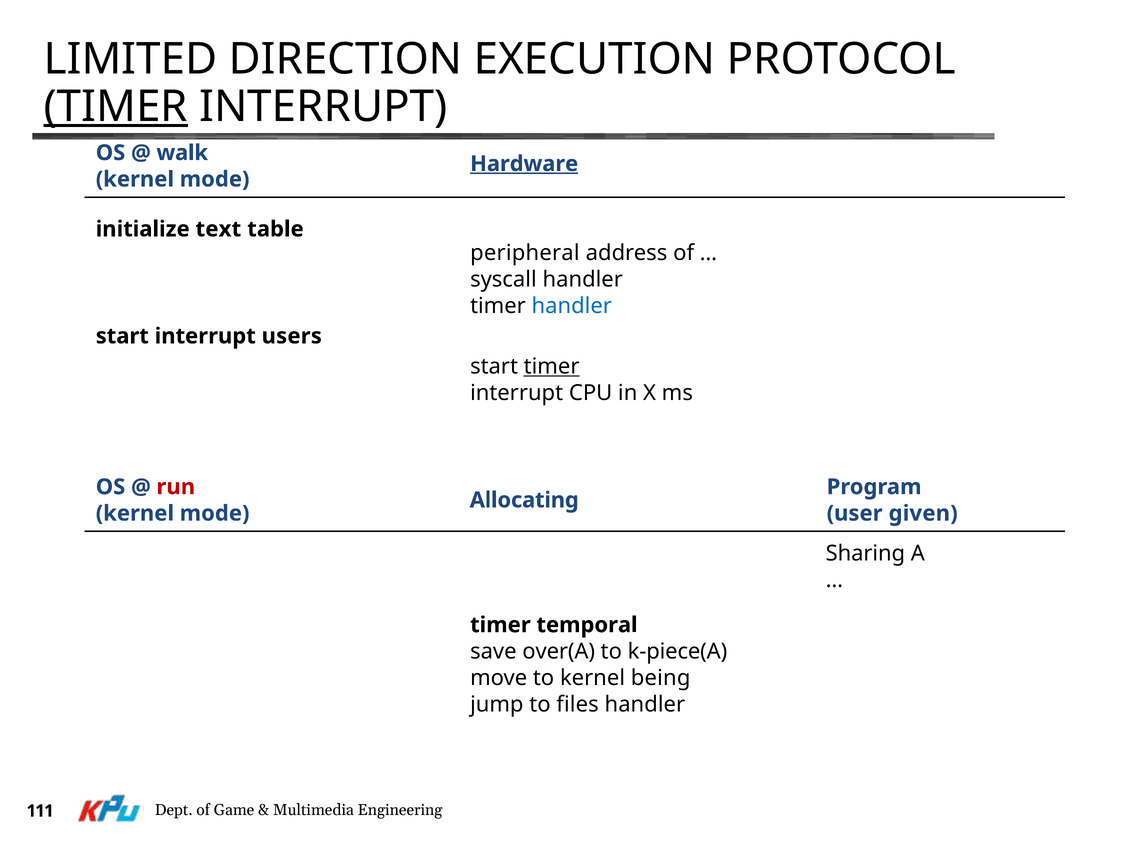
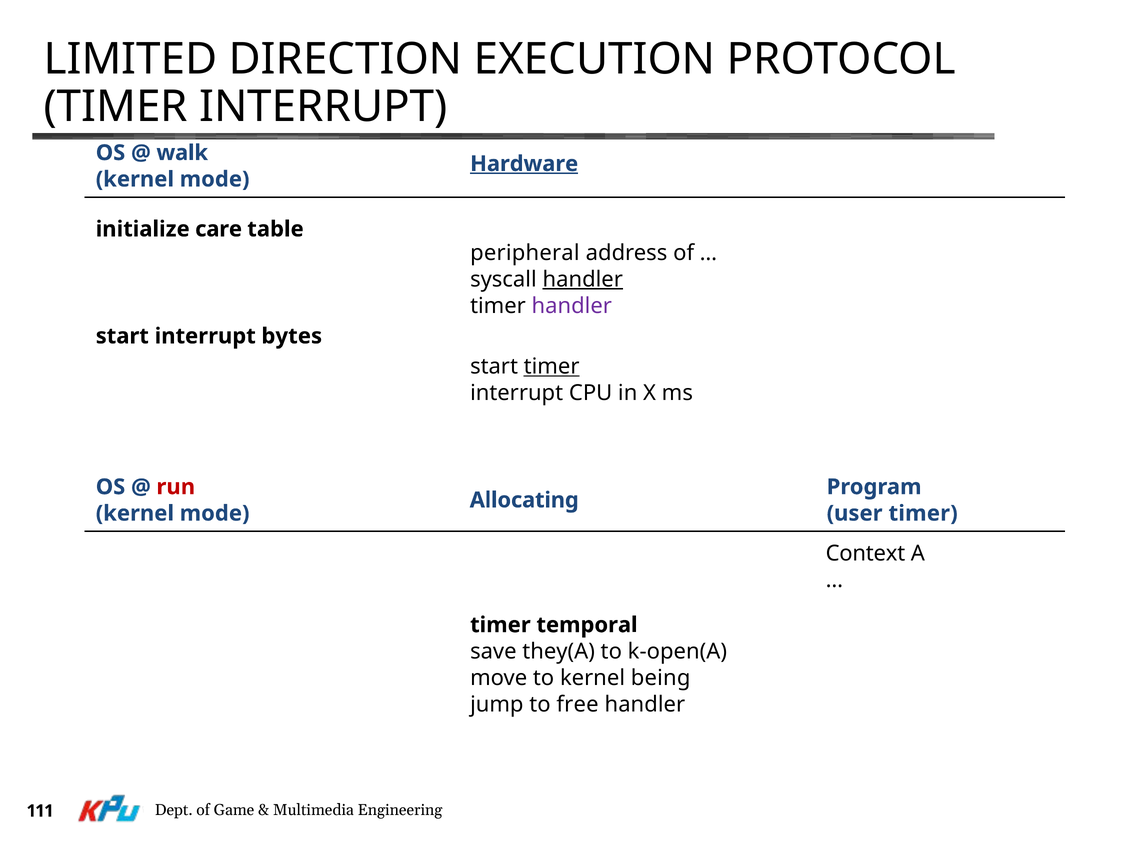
TIMER underline: present -> none (116, 107)
text: text -> care (219, 229)
handler underline: none -> present (583, 279)
handler colour: blue -> purple (572, 306)
users: users -> bytes (292, 336)
user given: given -> timer (923, 513)
Sharing: Sharing -> Context (865, 554)
over(A: over(A -> they(A (559, 651)
k-piece(A: k-piece(A -> k-open(A (677, 651)
files: files -> free (577, 704)
